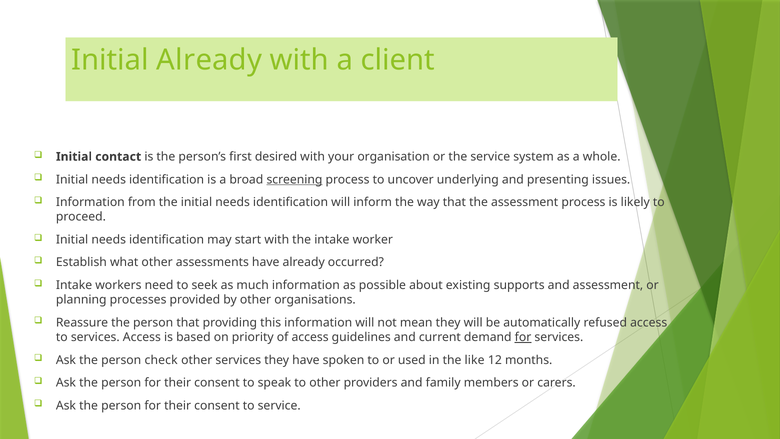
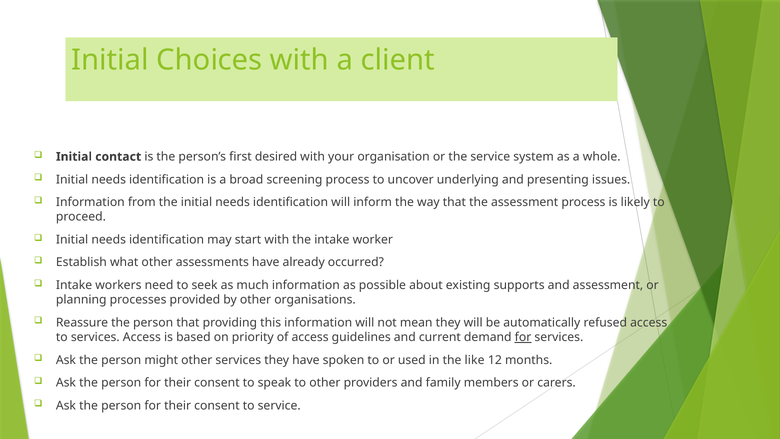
Initial Already: Already -> Choices (209, 60)
screening underline: present -> none (294, 179)
check: check -> might (161, 360)
